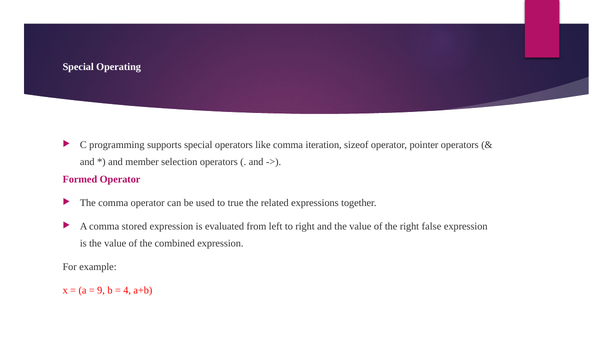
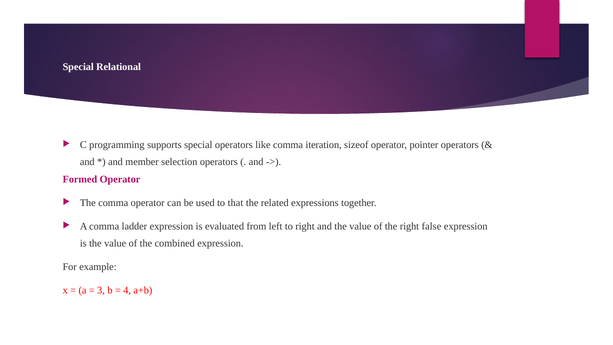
Operating: Operating -> Relational (119, 67)
true: true -> that (235, 203)
stored: stored -> ladder (134, 226)
9: 9 -> 3 (101, 290)
